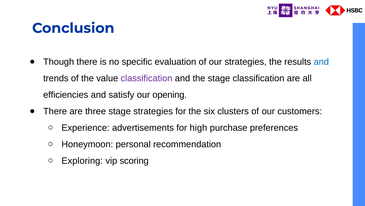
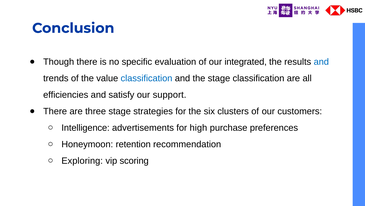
our strategies: strategies -> integrated (246, 62)
classification colour: purple -> blue (147, 78)
opening: opening -> support (170, 95)
Experience: Experience -> Intelligence (86, 127)
personal: personal -> retention (133, 144)
